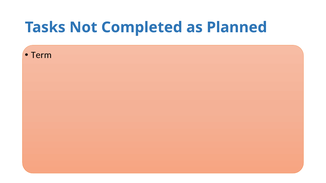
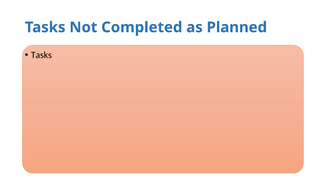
Term: Term -> Tasks (41, 55)
